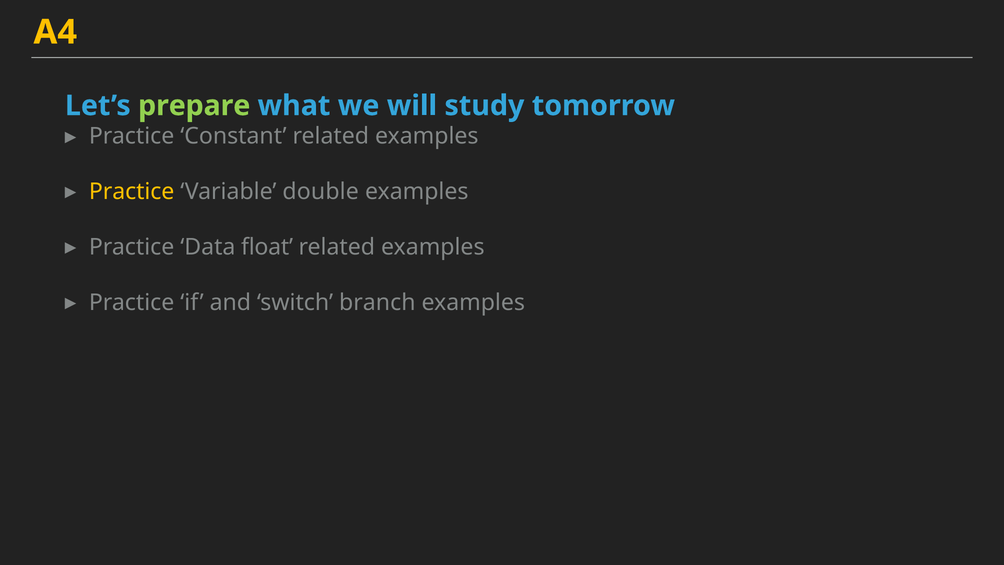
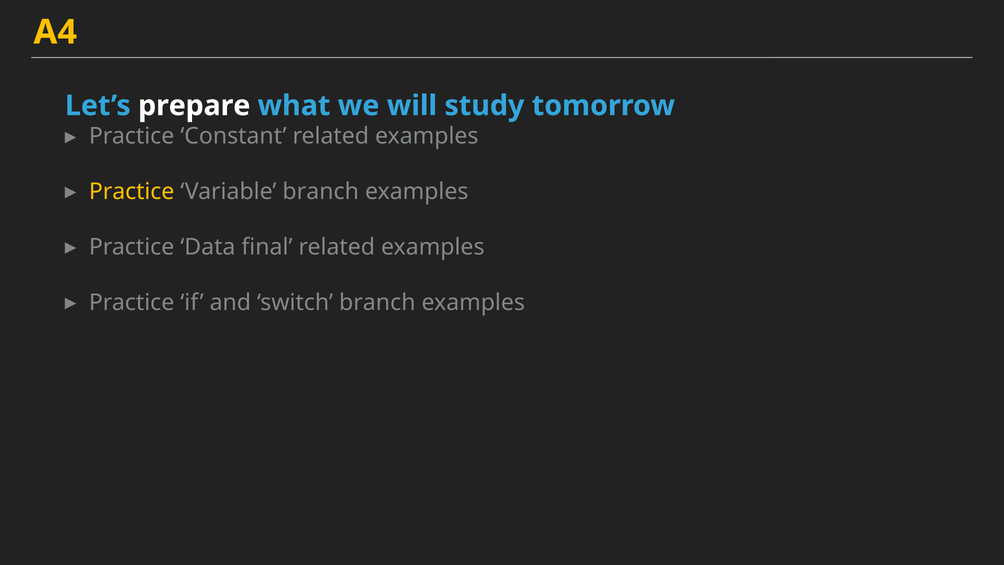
prepare colour: light green -> white (194, 106)
Variable double: double -> branch (321, 192)
float: float -> final (267, 247)
